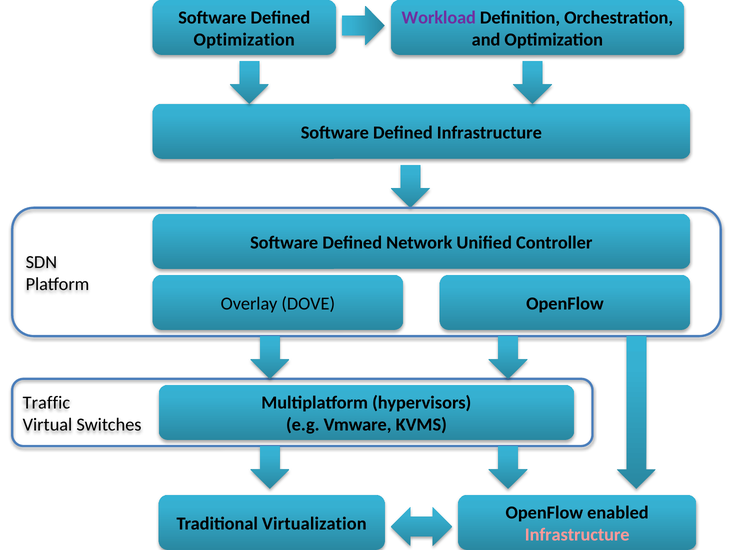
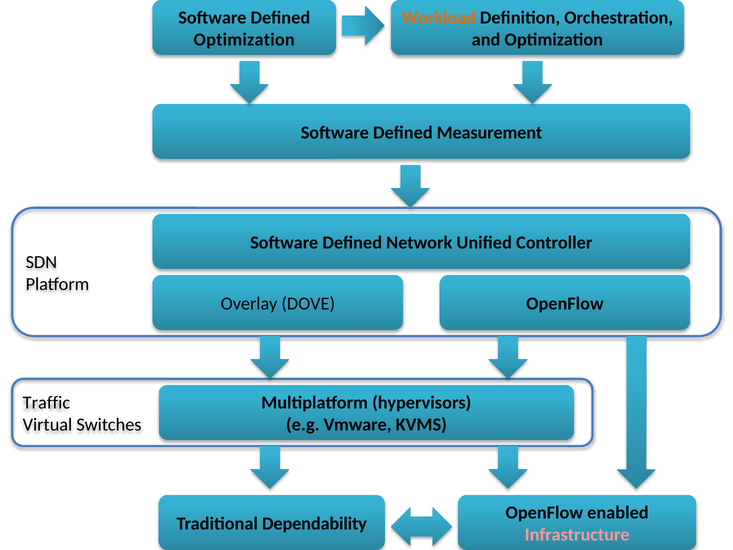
Workload colour: purple -> orange (439, 18)
Defined Infrastructure: Infrastructure -> Measurement (489, 133)
Virtualization: Virtualization -> Dependability (314, 524)
